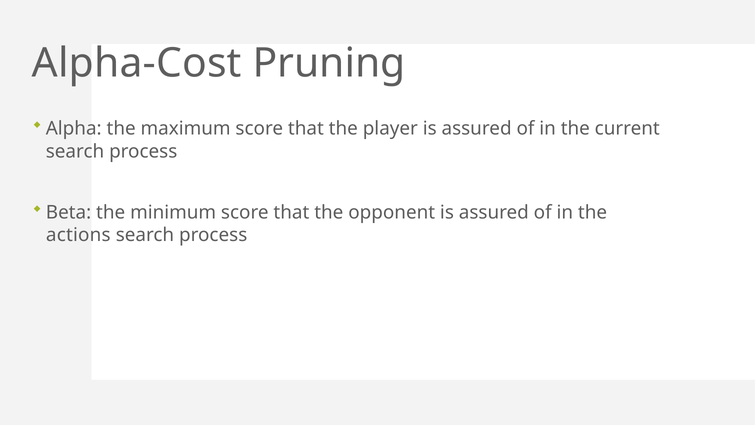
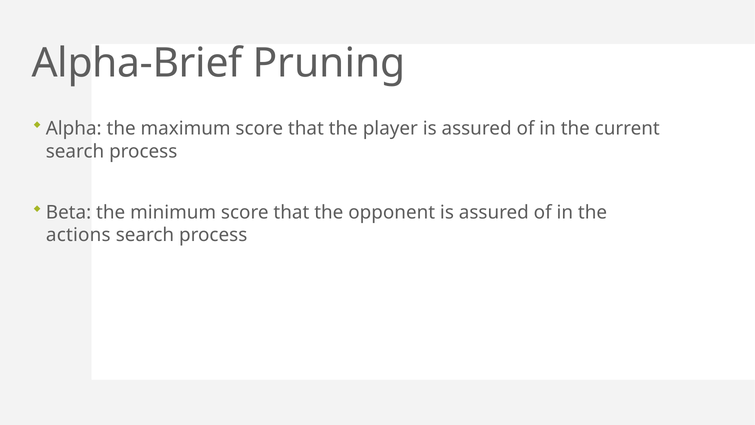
Alpha-Cost: Alpha-Cost -> Alpha-Brief (137, 63)
